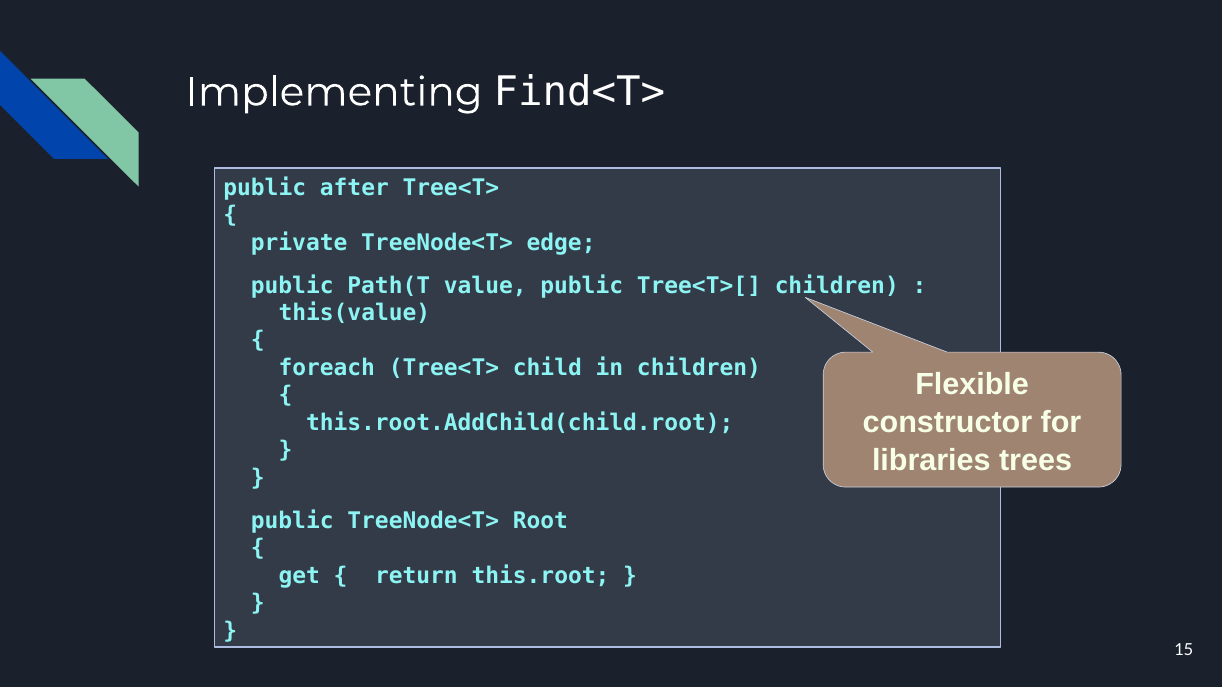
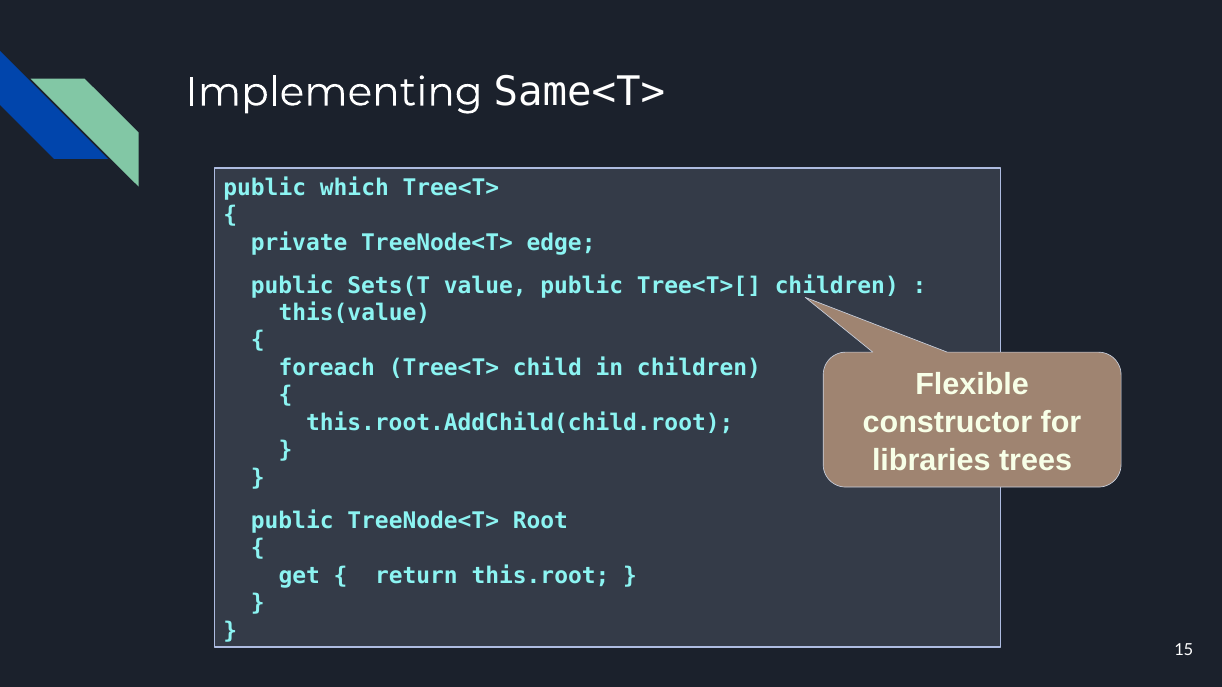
Find<T>: Find<T> -> Same<T> (579, 92)
after: after -> which (354, 188)
Path(T: Path(T -> Sets(T (389, 286)
